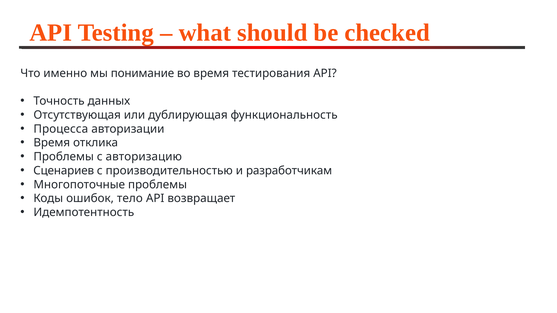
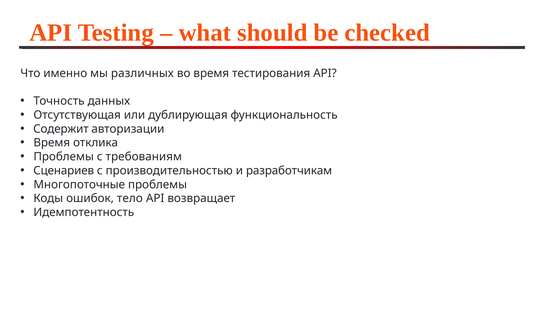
понимание: понимание -> различных (142, 73)
Процесса: Процесса -> Содержит (61, 129)
авторизацию: авторизацию -> требованиям (144, 157)
